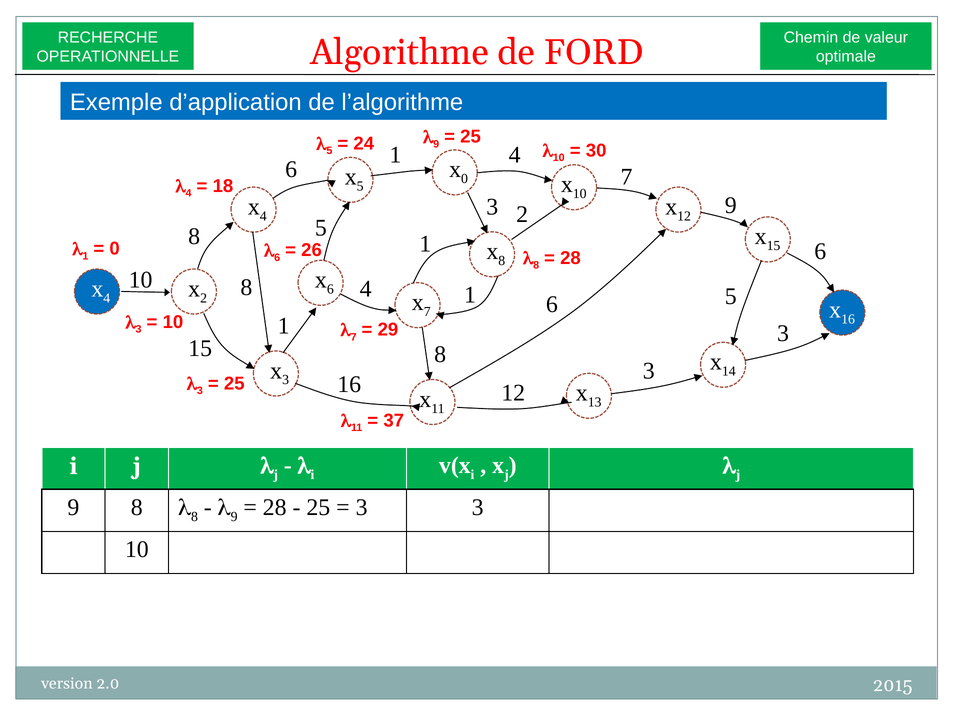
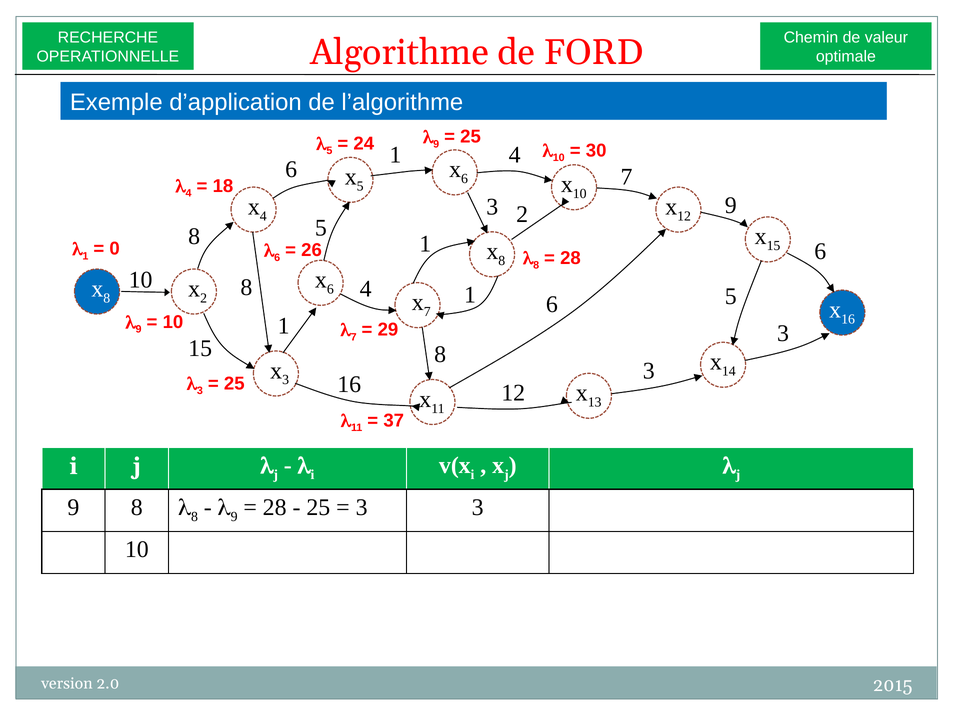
0: 0 -> 6 (465, 179)
4: 4 -> 8 (107, 298)
3: 3 -> 9 (139, 330)
